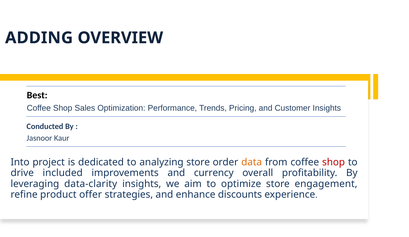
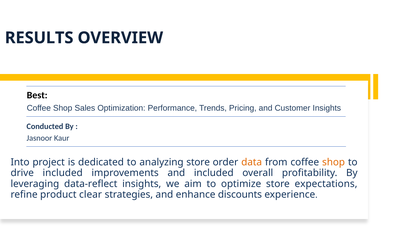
ADDING: ADDING -> RESULTS (39, 38)
shop colour: red -> orange (334, 162)
and currency: currency -> included (214, 173)
data-clarity: data-clarity -> data-reflect (91, 183)
engagement: engagement -> expectations (326, 183)
offer: offer -> clear (91, 194)
